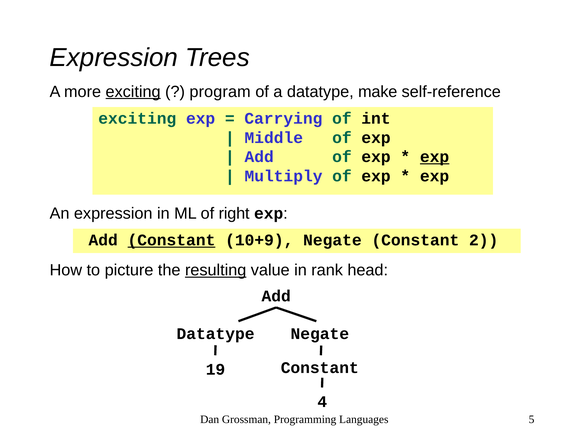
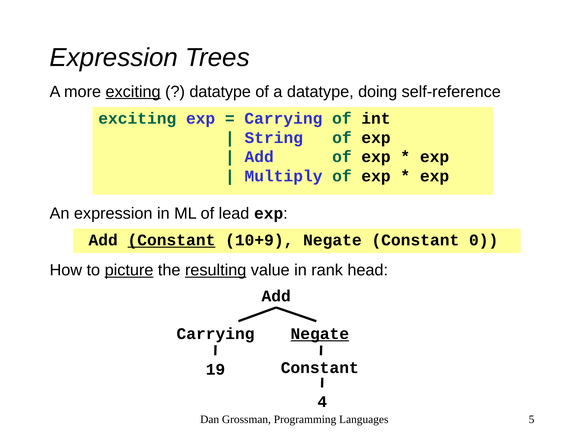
program: program -> datatype (220, 92)
make: make -> doing (378, 92)
Middle: Middle -> String (274, 138)
exp underline: present -> none (435, 157)
right: right -> lead (234, 213)
2: 2 -> 0 (484, 240)
picture underline: none -> present (129, 270)
Datatype: Datatype -> Carrying (216, 334)
Negate underline: none -> present (320, 334)
